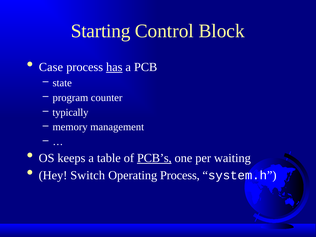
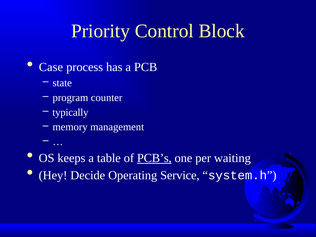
Starting: Starting -> Priority (101, 31)
has underline: present -> none (114, 67)
Switch: Switch -> Decide (88, 175)
Operating Process: Process -> Service (180, 175)
